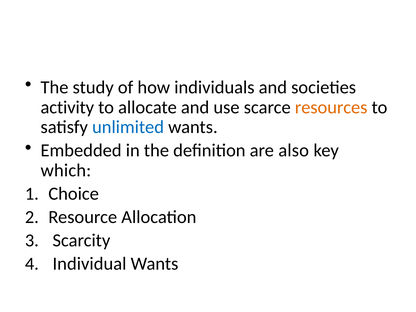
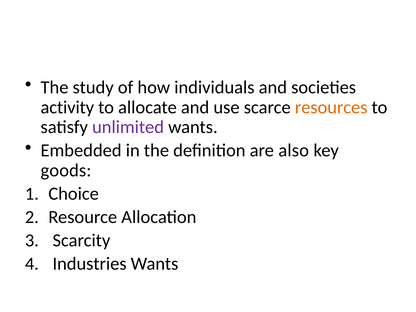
unlimited colour: blue -> purple (128, 127)
which: which -> goods (66, 171)
Individual: Individual -> Industries (90, 264)
